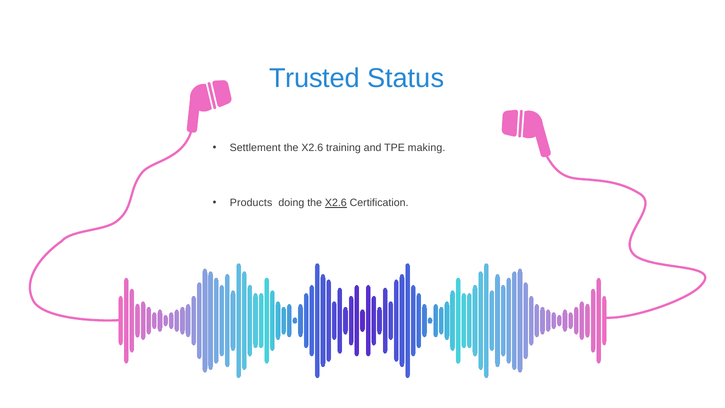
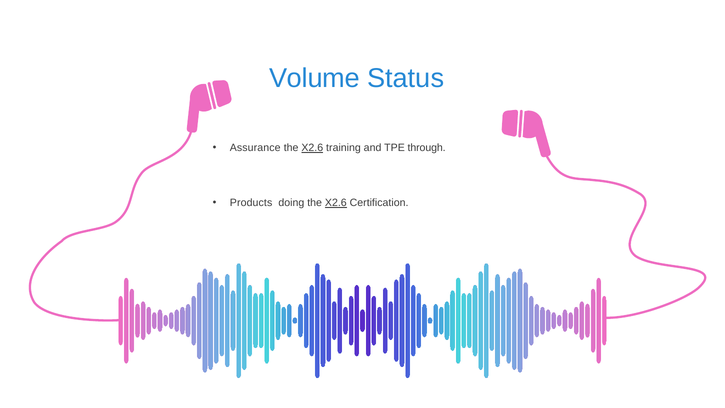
Trusted: Trusted -> Volume (314, 78)
Settlement: Settlement -> Assurance (255, 148)
X2.6 underline: none -> present (312, 148)
making: making -> through (427, 148)
